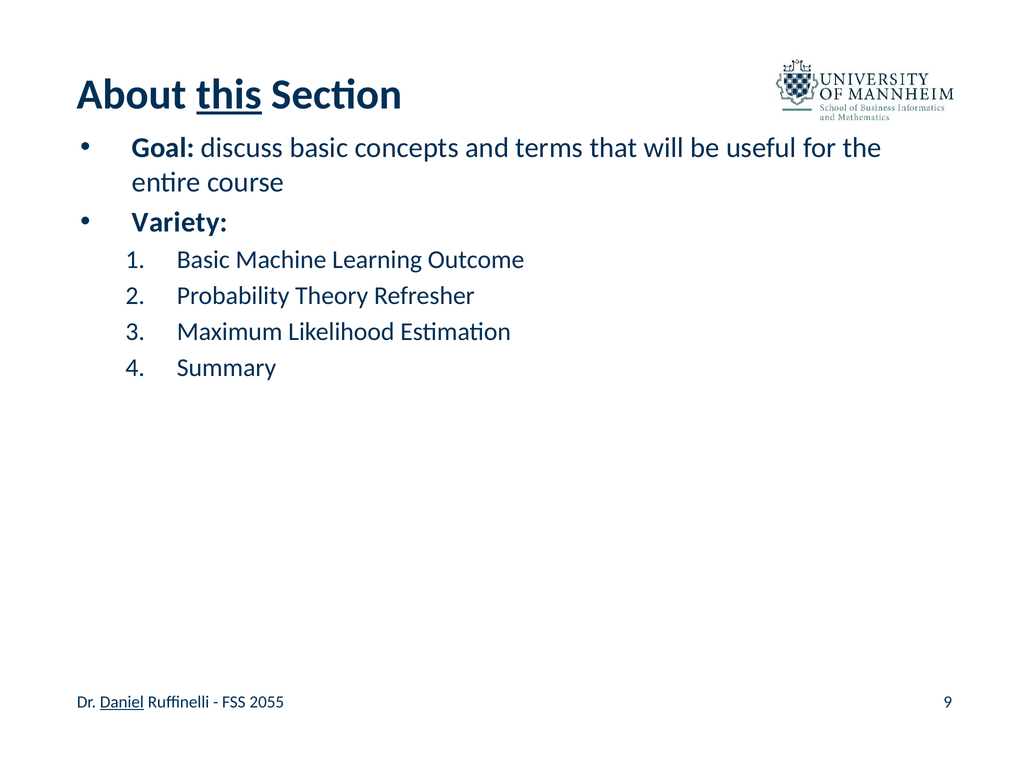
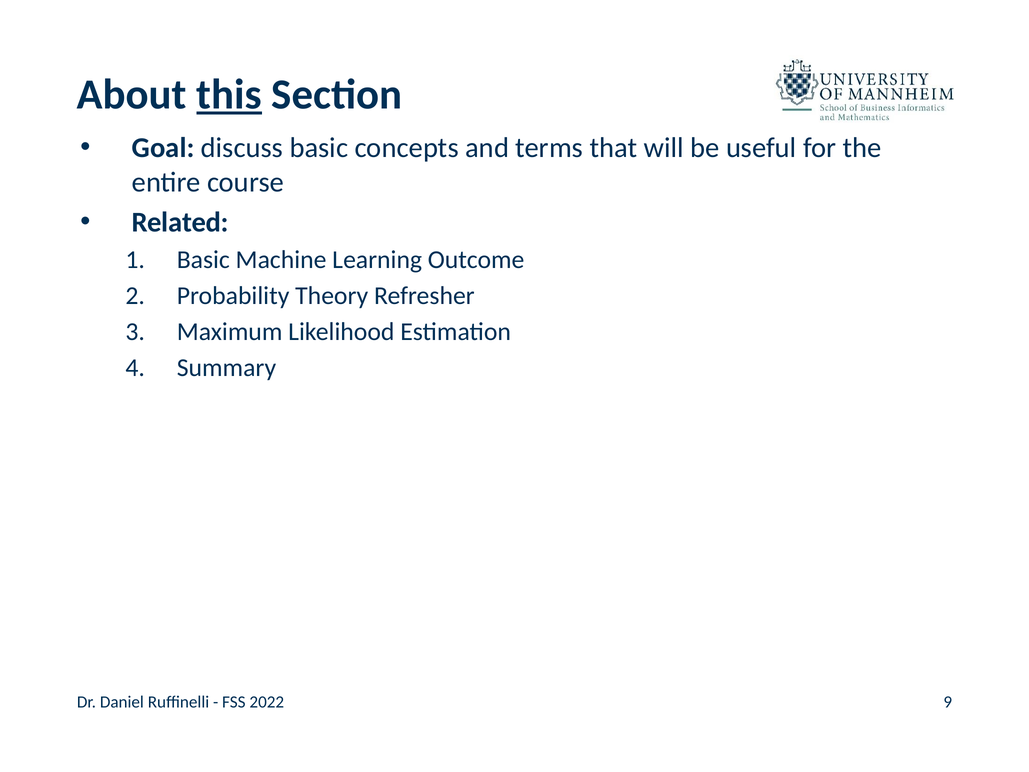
Variety: Variety -> Related (180, 222)
Daniel underline: present -> none (122, 702)
2055: 2055 -> 2022 (267, 702)
